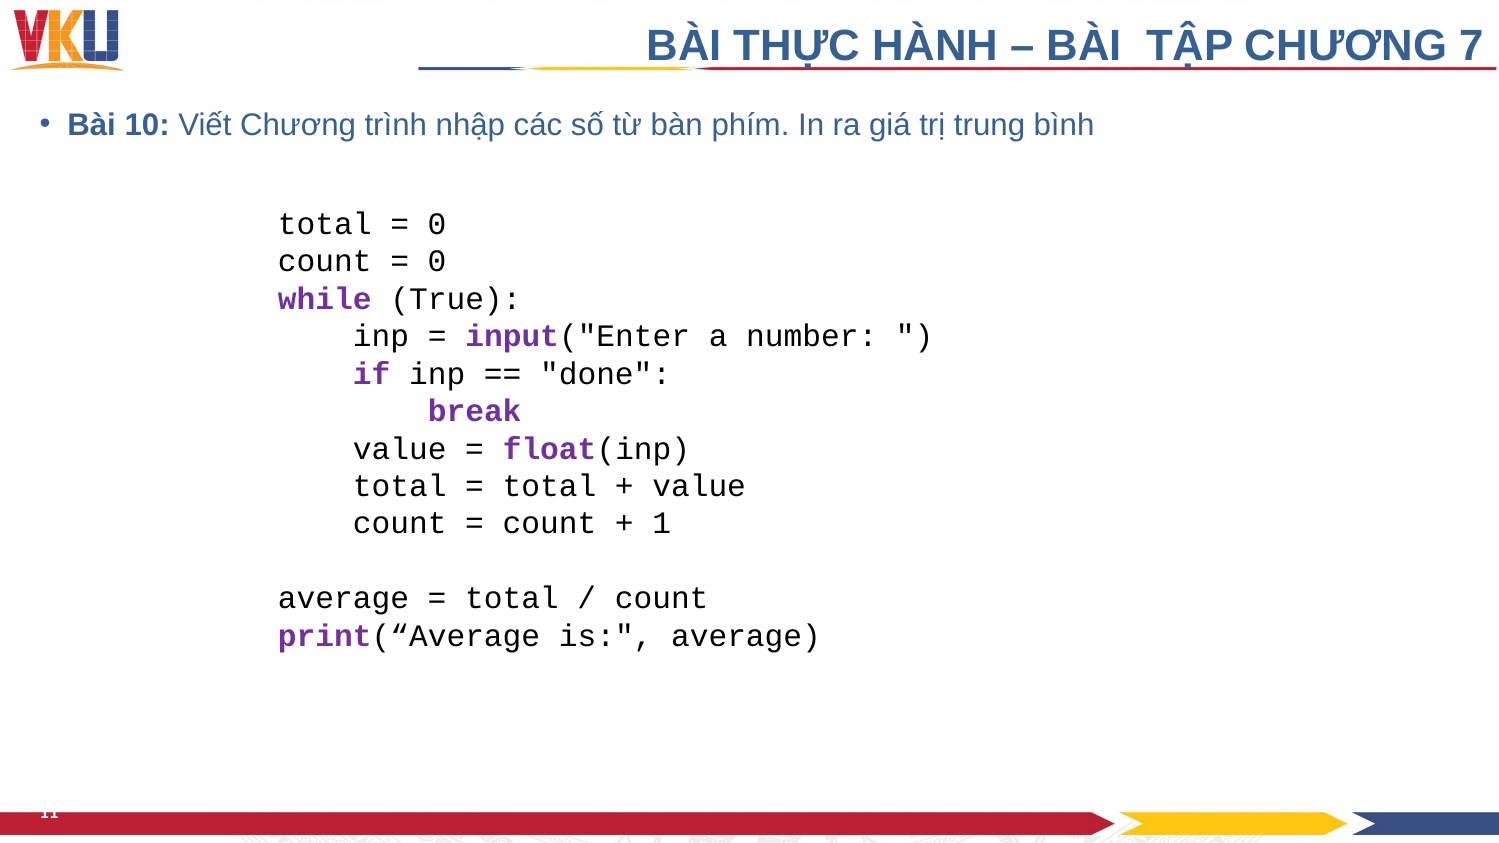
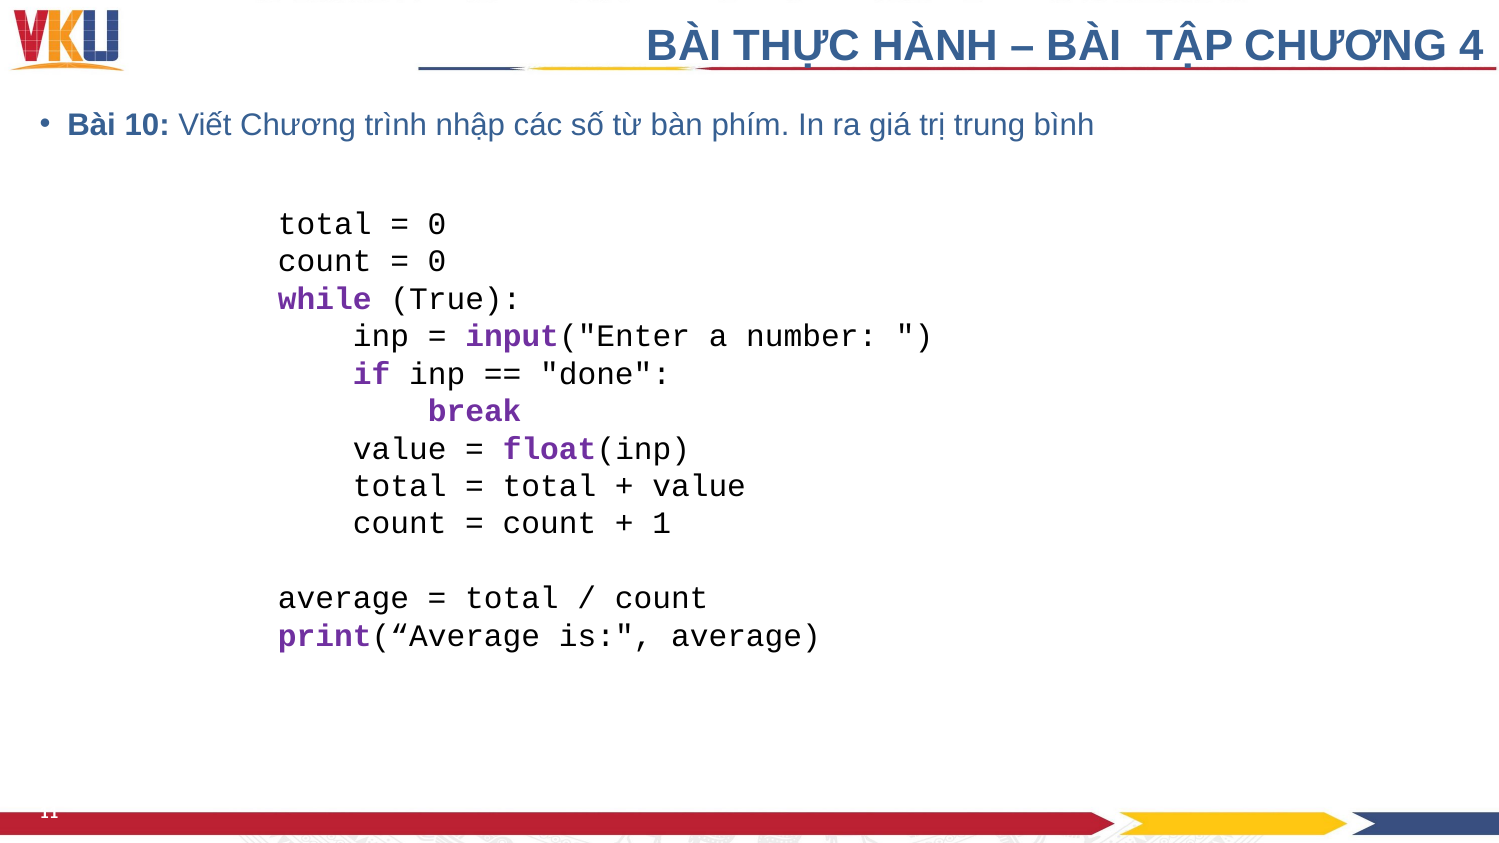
7: 7 -> 4 (1471, 46)
